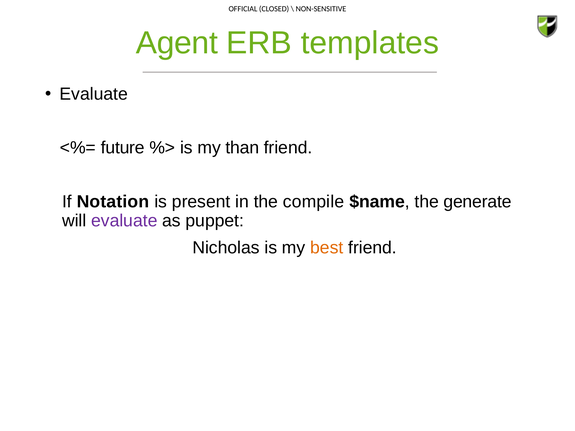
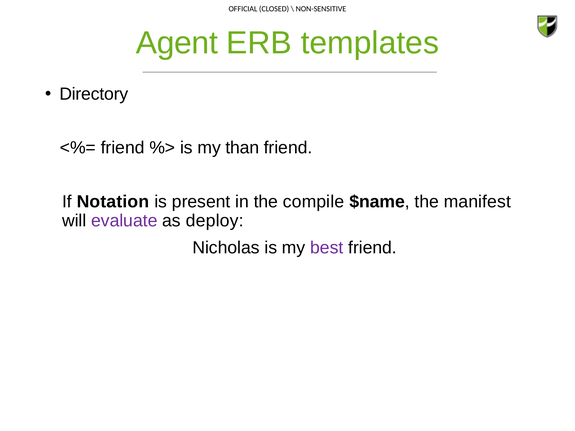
Evaluate: Evaluate -> Directory (94, 94)
future: future -> friend (123, 148)
generate: generate -> manifest (477, 202)
puppet: puppet -> deploy (215, 221)
best colour: orange -> purple (327, 248)
